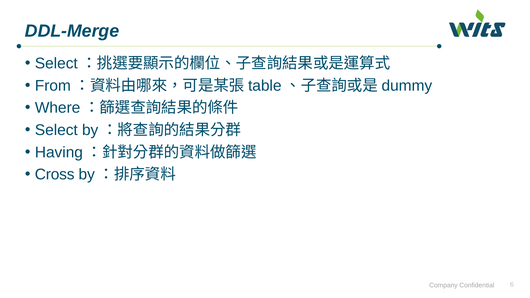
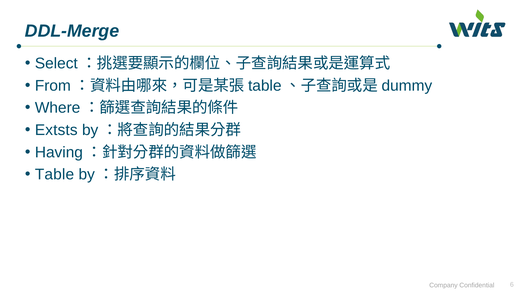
Select: Select -> Extsts (56, 130)
Cross: Cross -> Table (55, 175)
